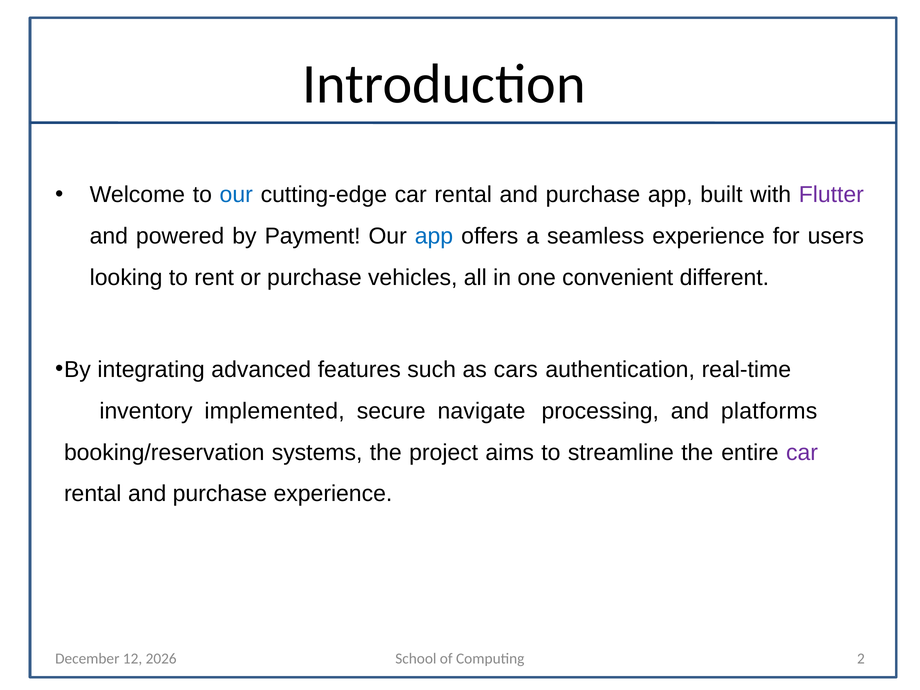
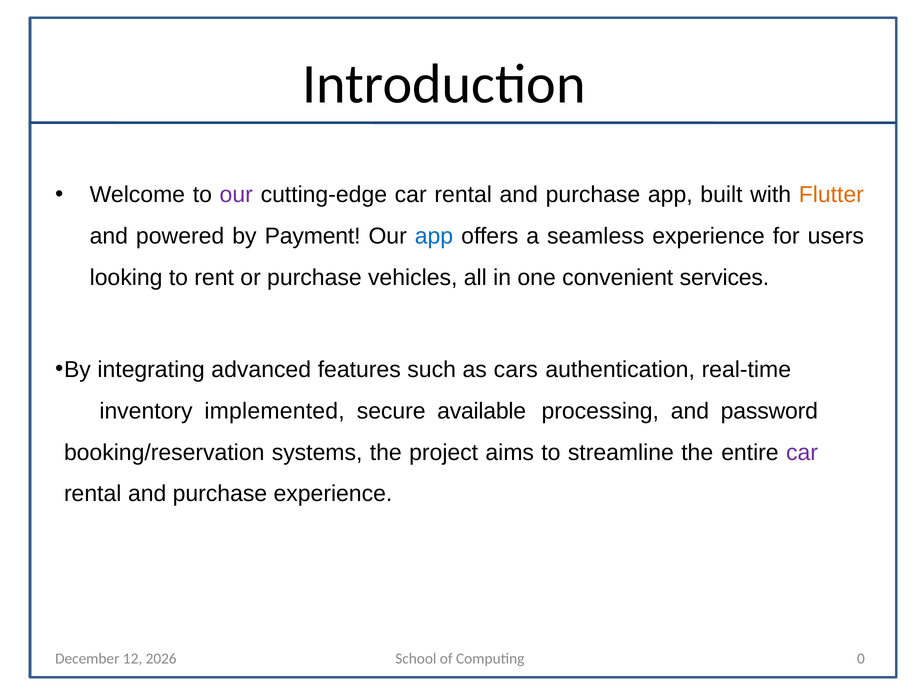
our colour: blue -> purple (236, 195)
Flutter colour: purple -> orange (831, 195)
different: different -> services (724, 278)
navigate: navigate -> available (482, 411)
platforms: platforms -> password (769, 411)
2: 2 -> 0 (861, 659)
